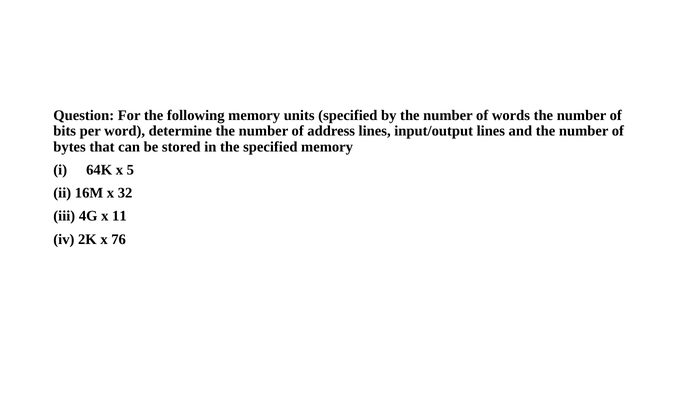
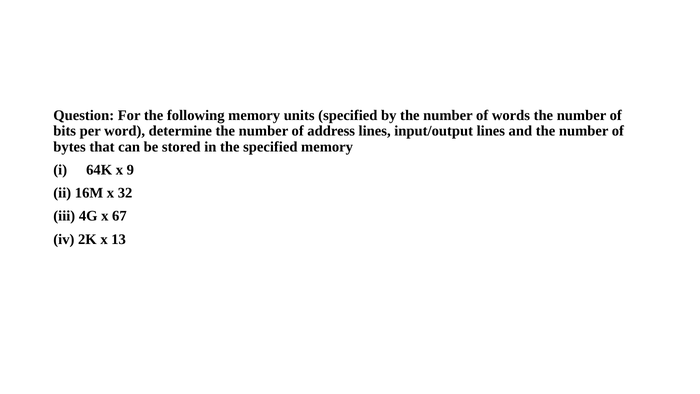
5: 5 -> 9 (130, 170)
11: 11 -> 67 (119, 216)
76: 76 -> 13 (119, 239)
